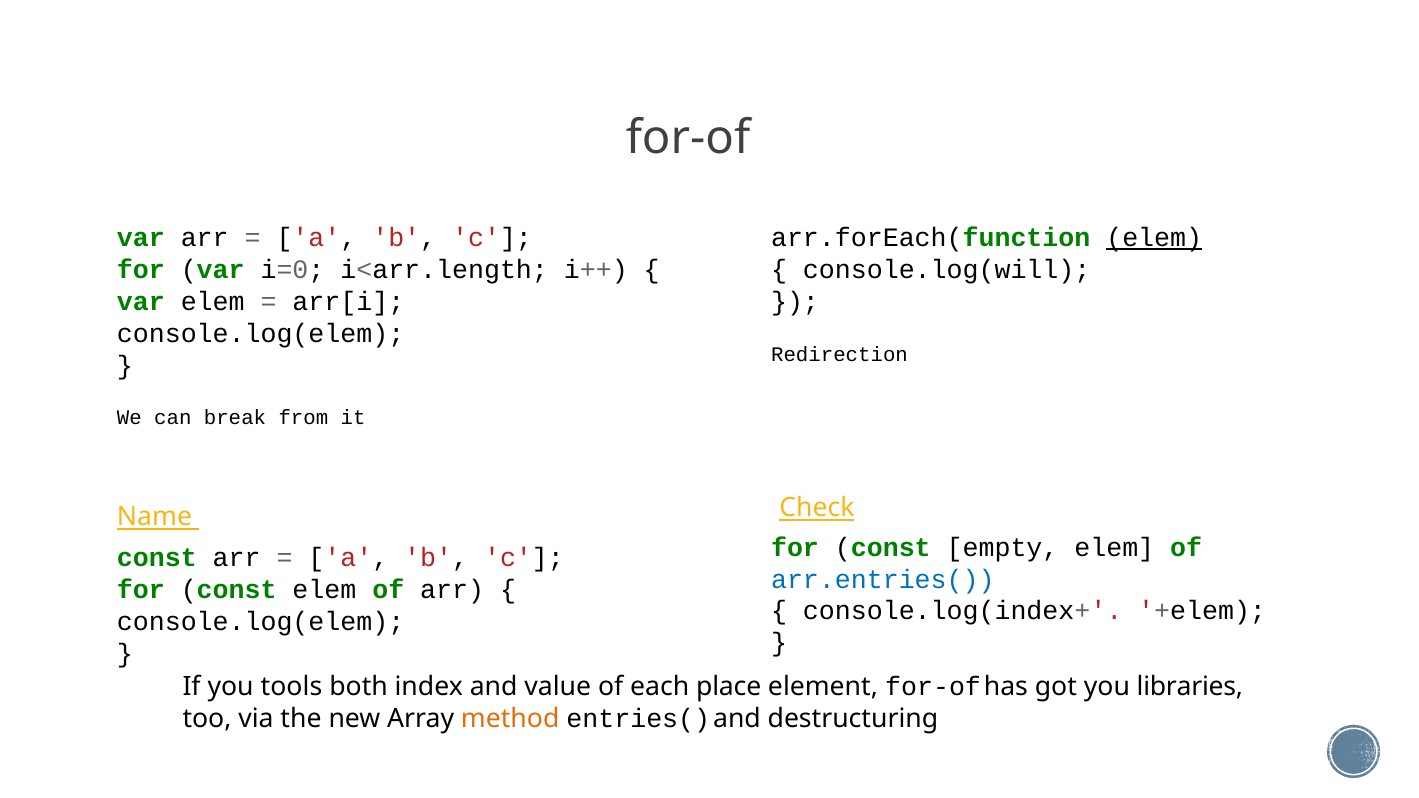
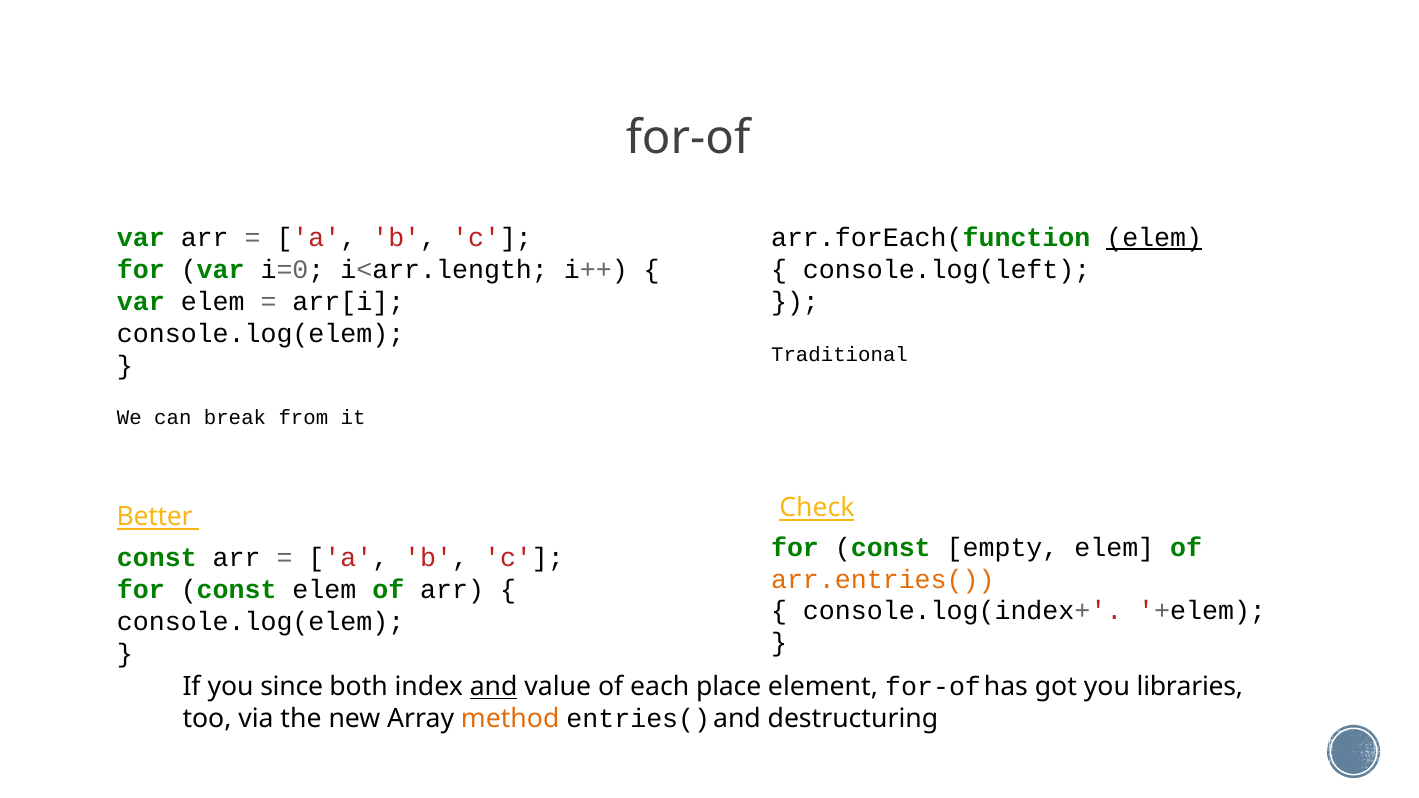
console.log(will: console.log(will -> console.log(left (947, 270)
Redirection: Redirection -> Traditional (839, 354)
Name: Name -> Better (155, 517)
arr.entries( colour: blue -> orange (883, 579)
tools: tools -> since (292, 687)
and underline: none -> present (494, 687)
